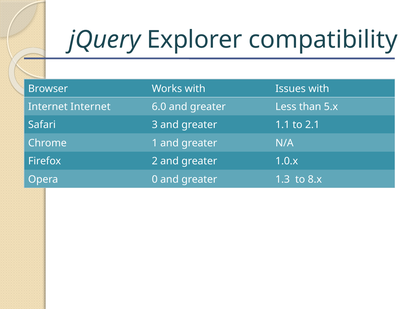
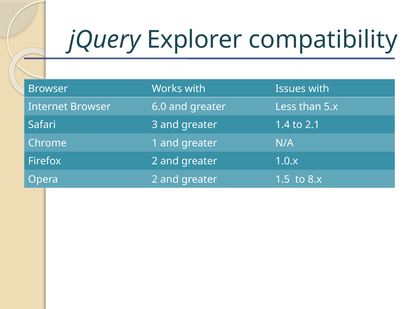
Internet Internet: Internet -> Browser (91, 107)
1.1: 1.1 -> 1.4 (283, 125)
Opera 0: 0 -> 2 (155, 179)
1.3: 1.3 -> 1.5 (283, 179)
